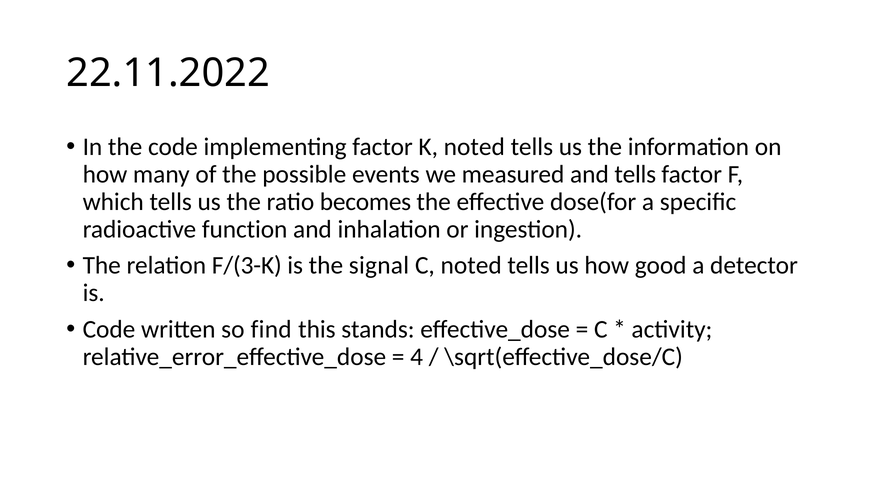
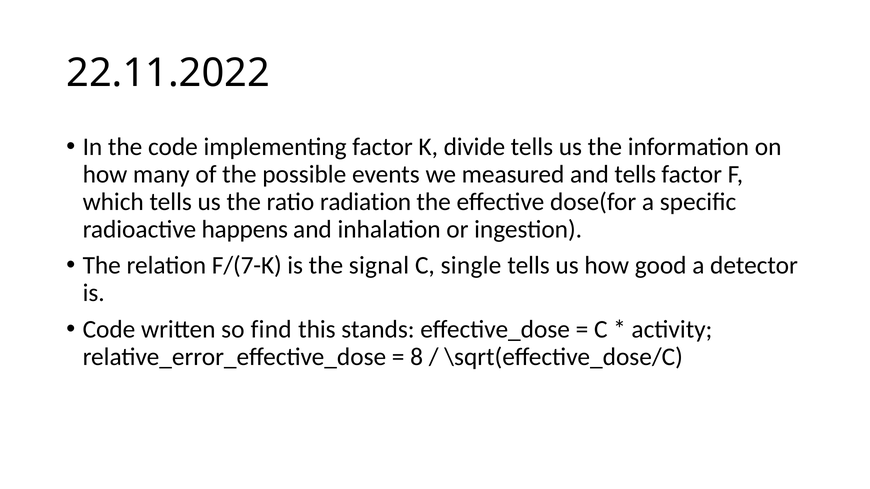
K noted: noted -> divide (474, 147)
becomes: becomes -> radiation (366, 202)
function: function -> happens (245, 229)
F/(3-K: F/(3-K -> F/(7-K (247, 266)
C noted: noted -> single (471, 266)
4: 4 -> 8 (417, 357)
